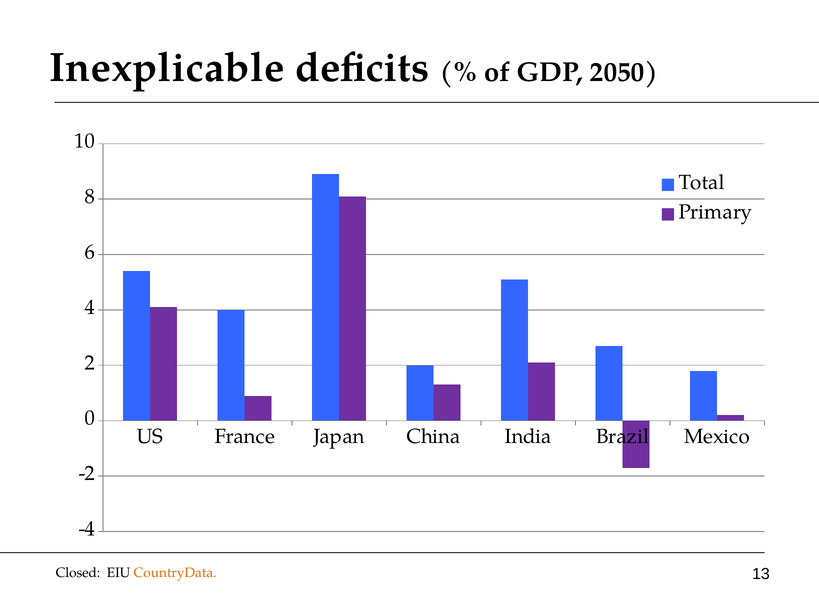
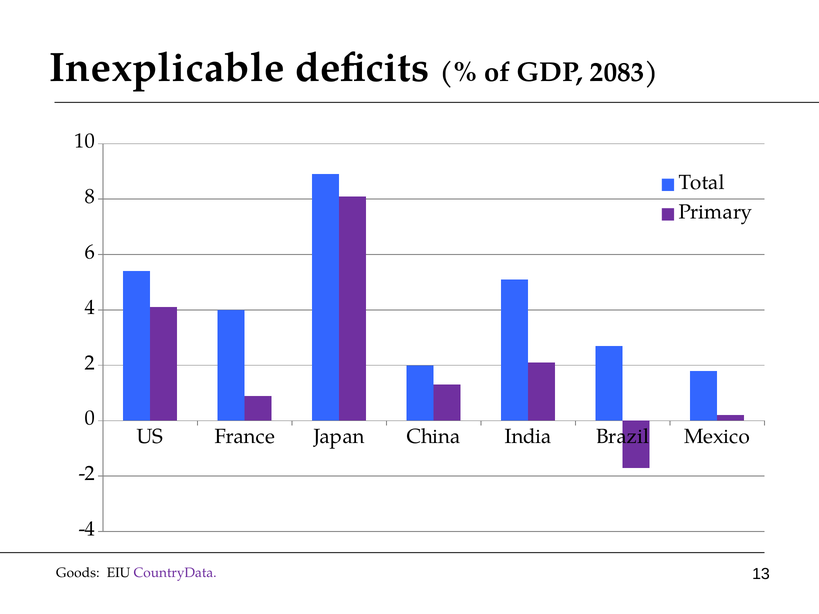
2050: 2050 -> 2083 (624, 72)
Closed: Closed -> Goods (78, 573)
CountryData colour: orange -> purple (175, 573)
